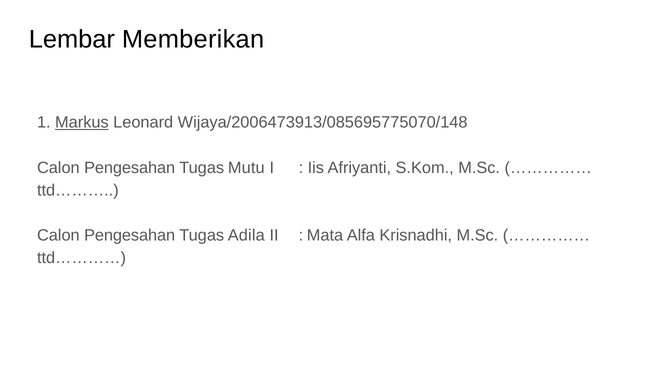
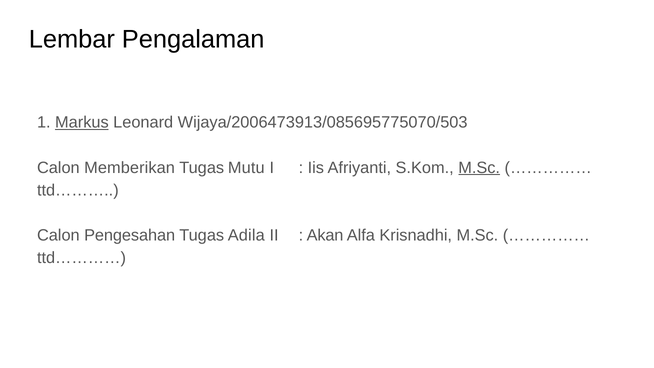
Memberikan: Memberikan -> Pengalaman (193, 39)
Wijaya/2006473913/085695775070/148: Wijaya/2006473913/085695775070/148 -> Wijaya/2006473913/085695775070/503 (323, 122)
Pengesahan: Pengesahan -> Memberikan (130, 168)
M.Sc underline: none -> present (479, 168)
Mata: Mata -> Akan (325, 235)
